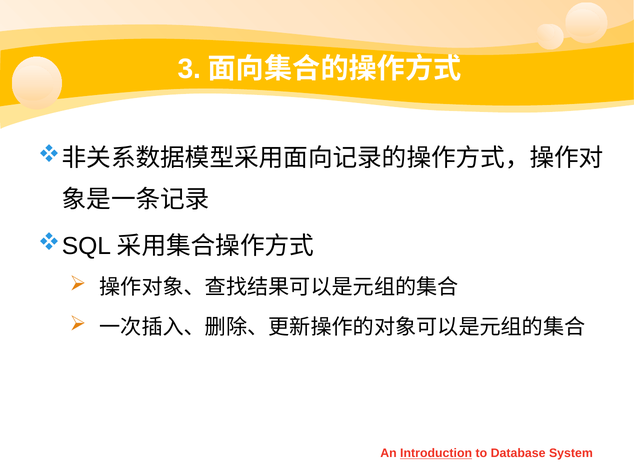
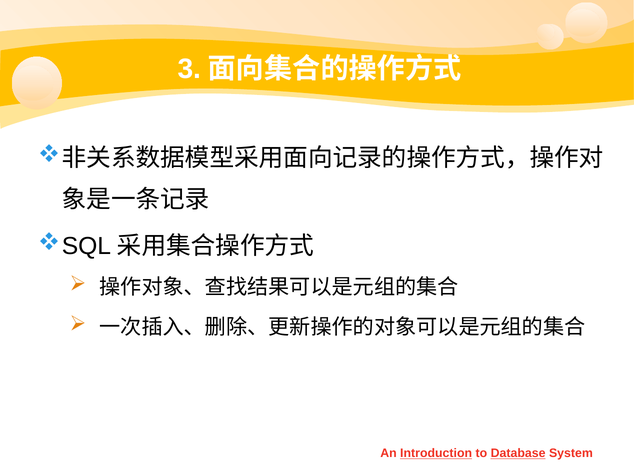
Database underline: none -> present (518, 454)
